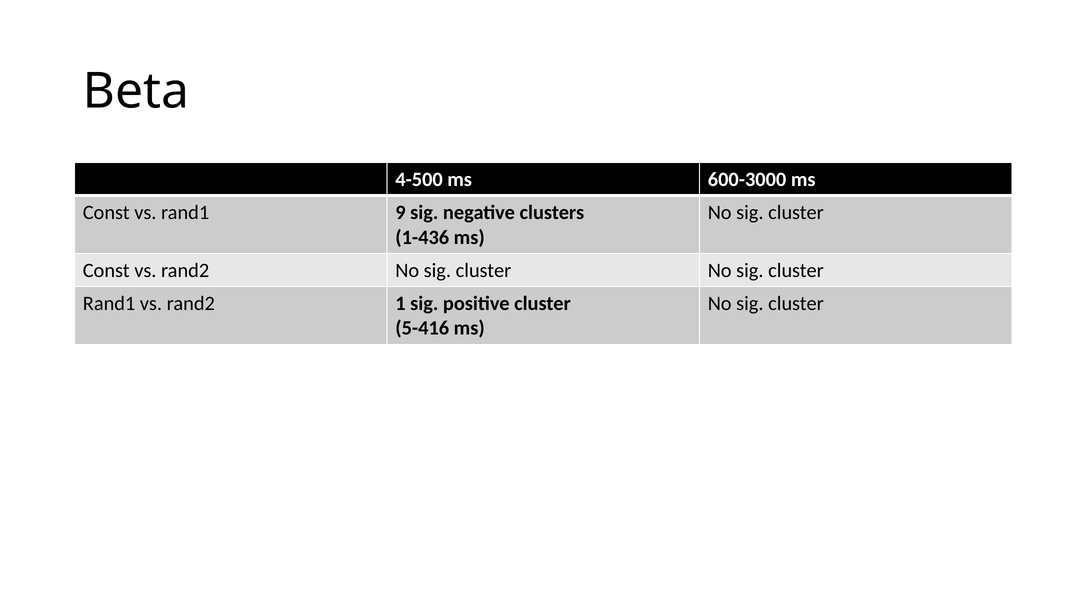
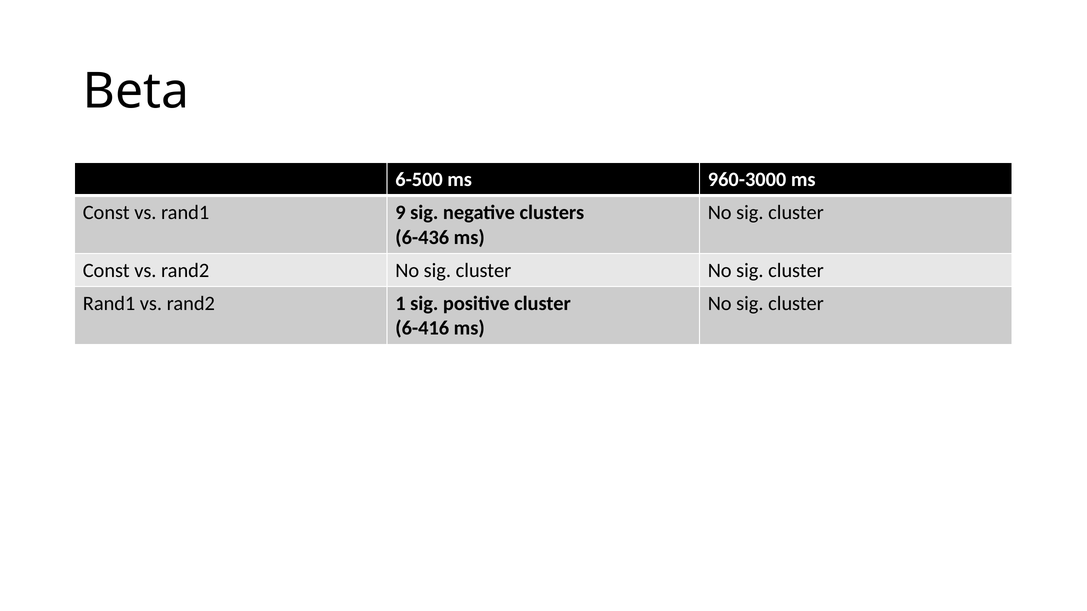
4-500: 4-500 -> 6-500 (419, 180)
600-3000: 600-3000 -> 960-3000 (747, 180)
1-436: 1-436 -> 6-436 (422, 237)
5-416: 5-416 -> 6-416 (422, 328)
